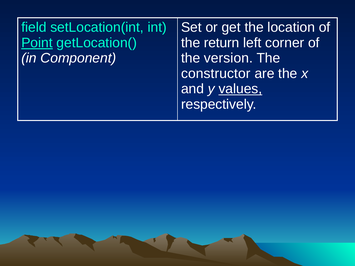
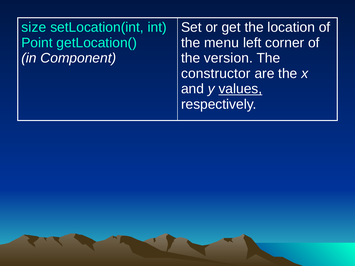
field: field -> size (34, 27)
Point underline: present -> none (37, 43)
return: return -> menu (222, 43)
